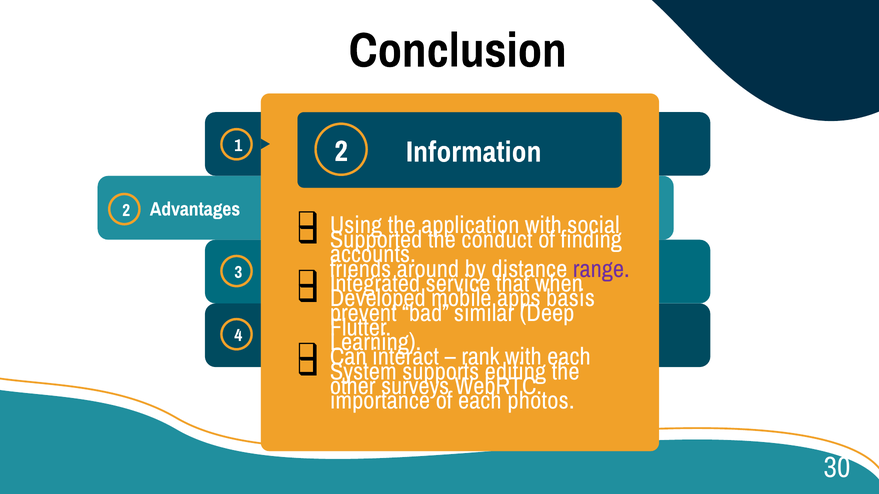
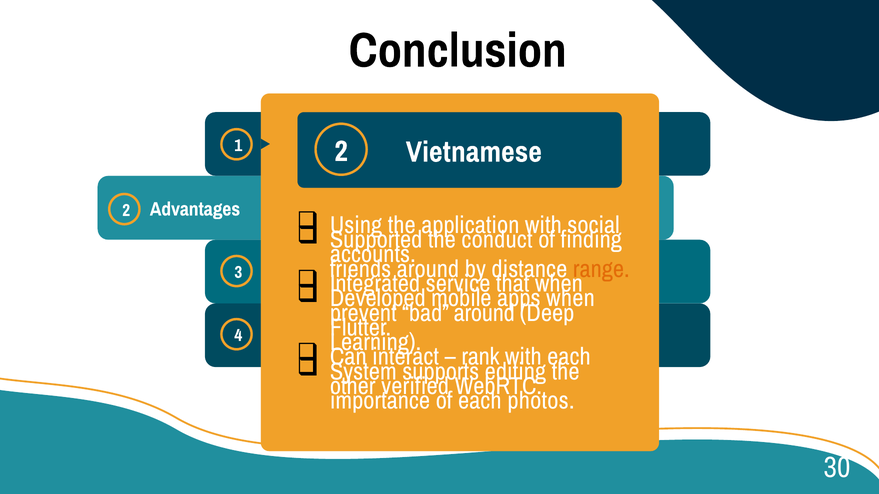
Information: Information -> Vietnamese (474, 152)
range colour: purple -> orange (601, 269)
basis: basis -> when (571, 299)
bad similar: similar -> around (484, 313)
surveys: surveys -> verified (415, 387)
